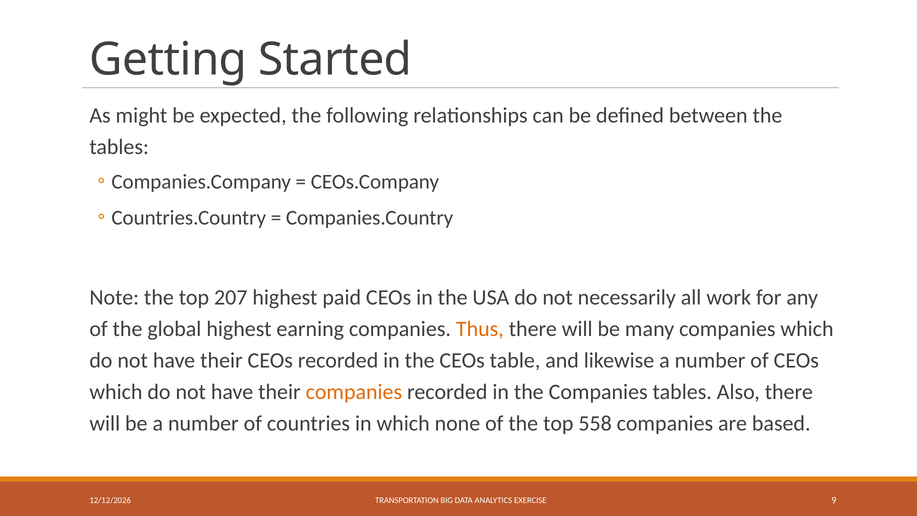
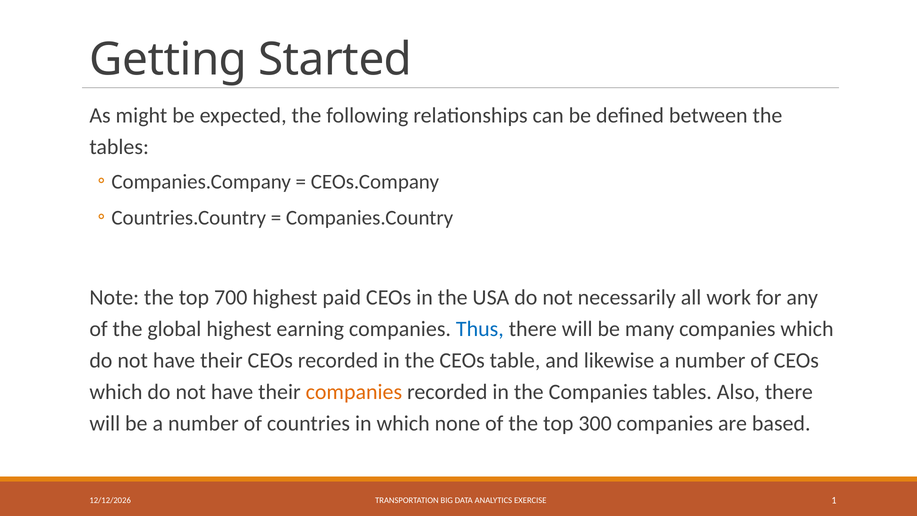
207: 207 -> 700 (231, 297)
Thus colour: orange -> blue (480, 329)
558: 558 -> 300 (595, 424)
9: 9 -> 1 (834, 500)
